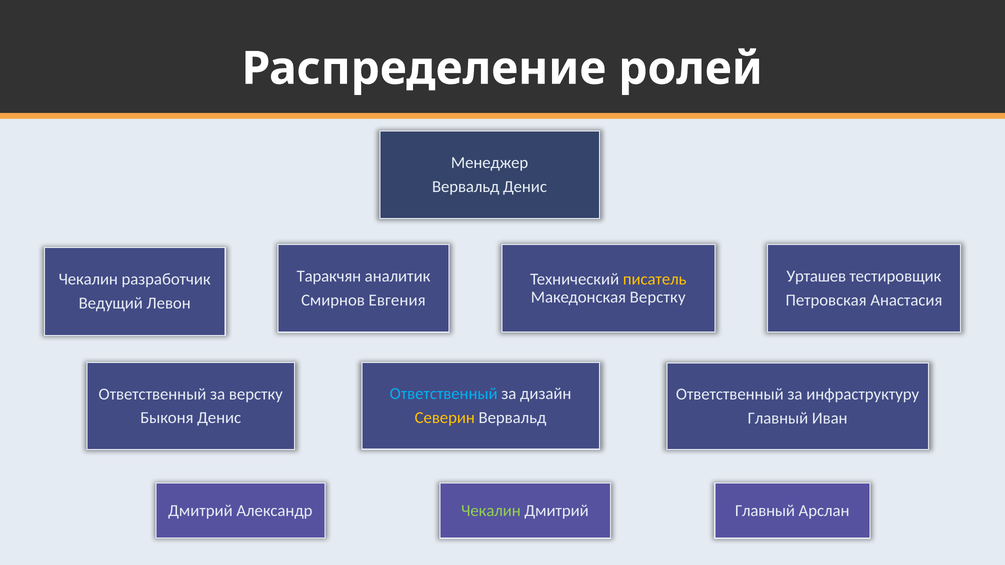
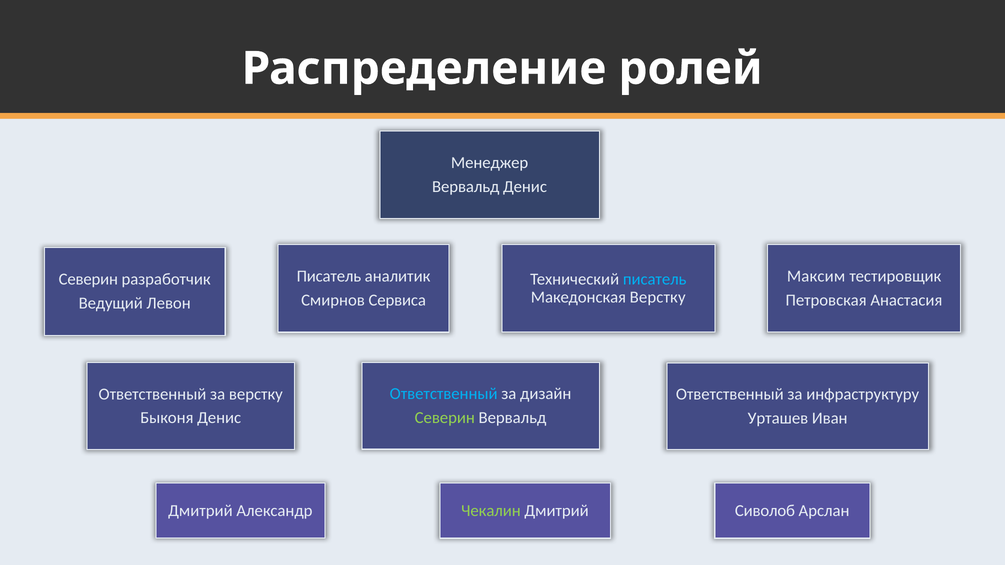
Урташев: Урташев -> Максим (816, 276)
Таракчян: Таракчян -> Писатель (329, 276)
писатель colour: yellow -> light blue (655, 279)
Чекалин: Чекалин -> Северин (88, 280)
Евгения: Евгения -> Сервиса (397, 300)
Северин colour: yellow -> light green (445, 418)
Главный: Главный -> Урташев (778, 418)
Главный: Главный -> Сиволоб (765, 511)
